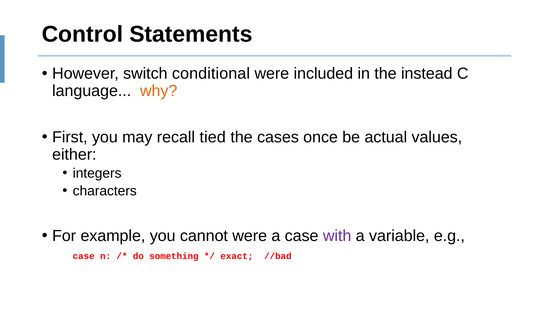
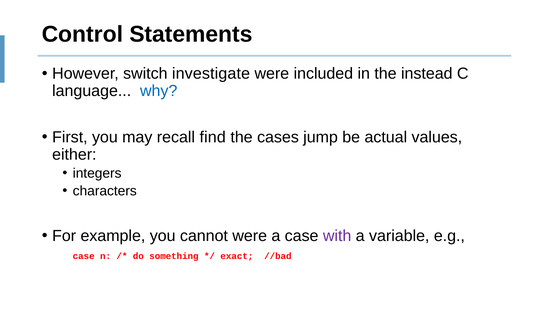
conditional: conditional -> investigate (211, 74)
why colour: orange -> blue (159, 91)
tied: tied -> find (213, 137)
once: once -> jump (321, 137)
